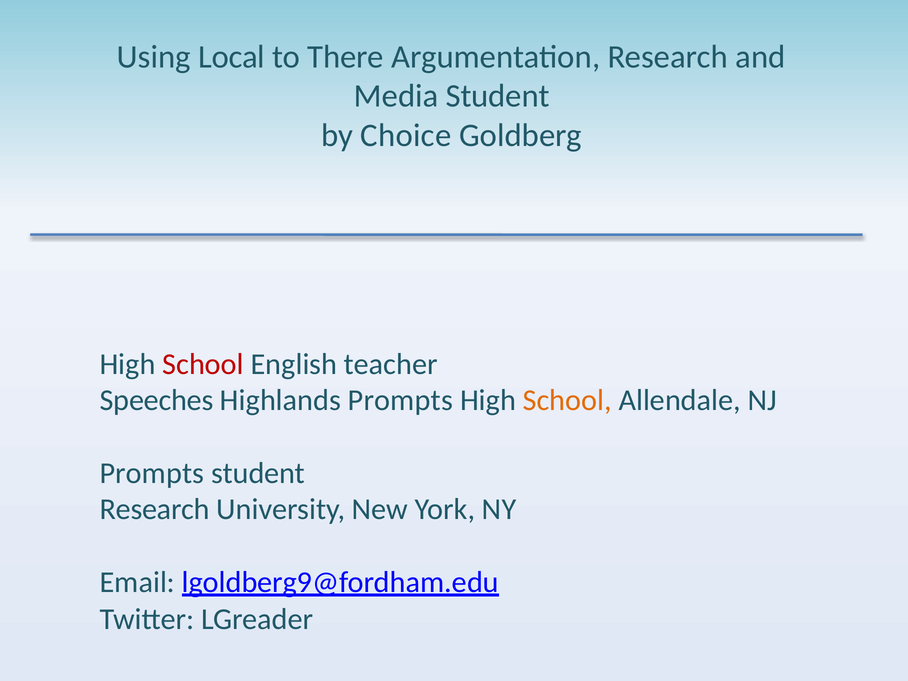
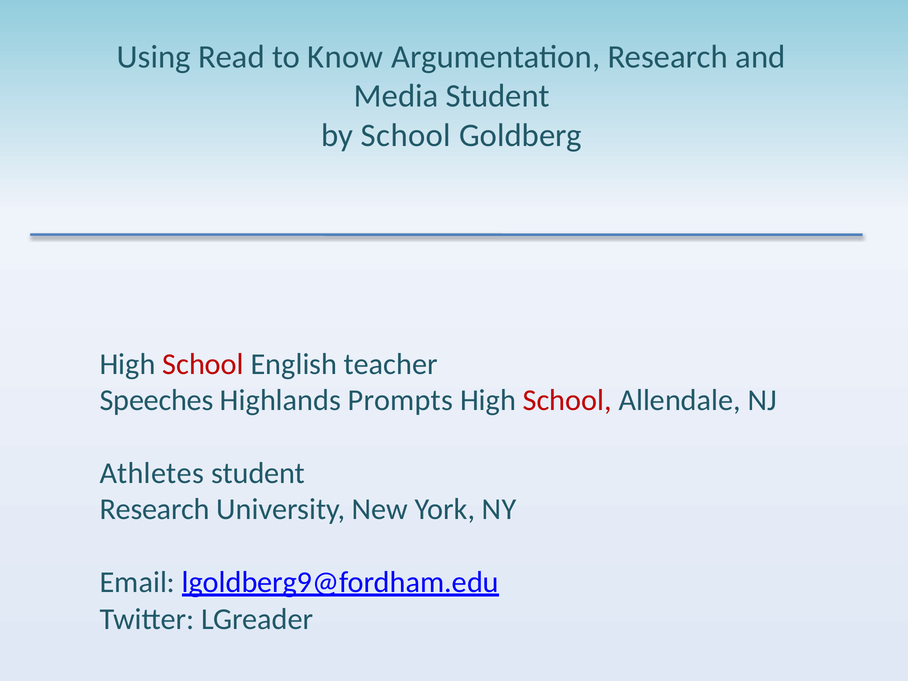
Local: Local -> Read (231, 57)
There: There -> Know (345, 57)
by Choice: Choice -> School (406, 135)
School colour: orange -> red (567, 401)
Prompts: Prompts -> Athletes (152, 473)
